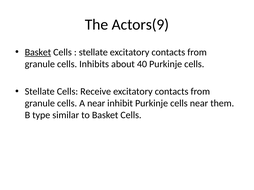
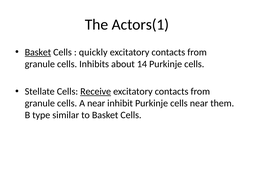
Actors(9: Actors(9 -> Actors(1 (140, 25)
stellate: stellate -> quickly (93, 52)
40: 40 -> 14 (142, 64)
Receive underline: none -> present (96, 92)
